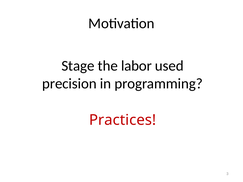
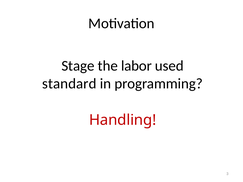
precision: precision -> standard (69, 84)
Practices: Practices -> Handling (123, 120)
